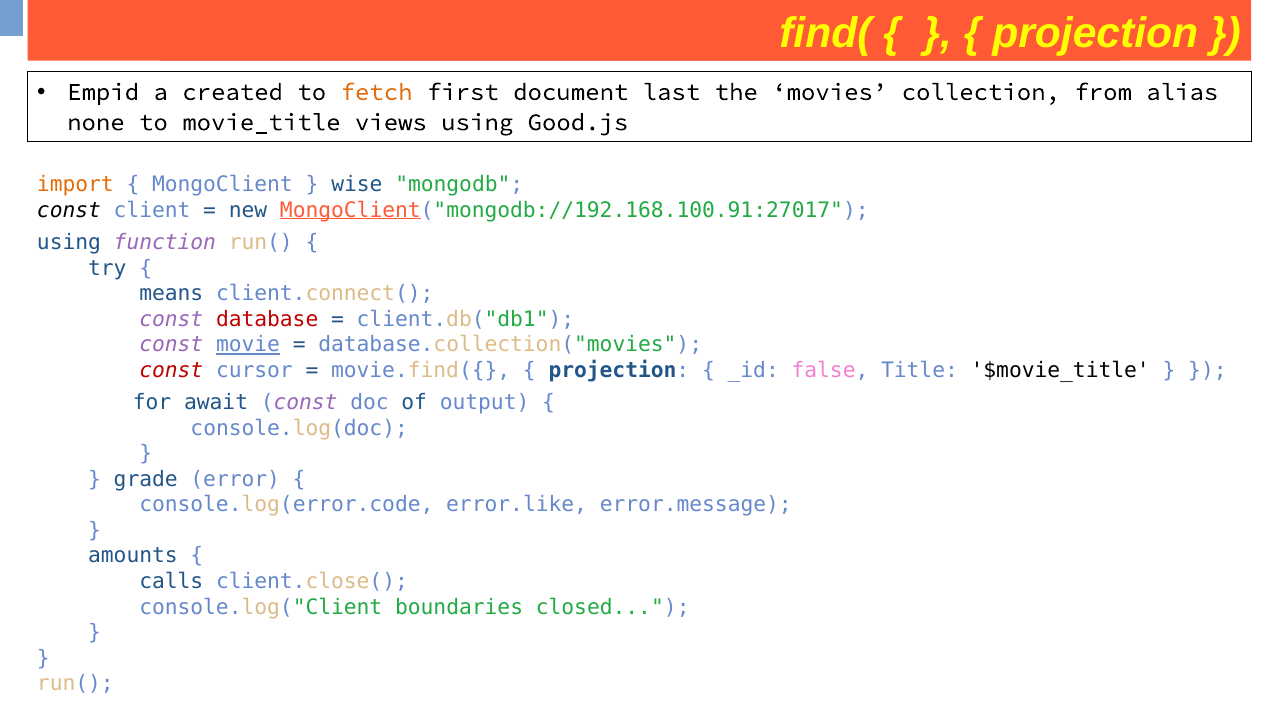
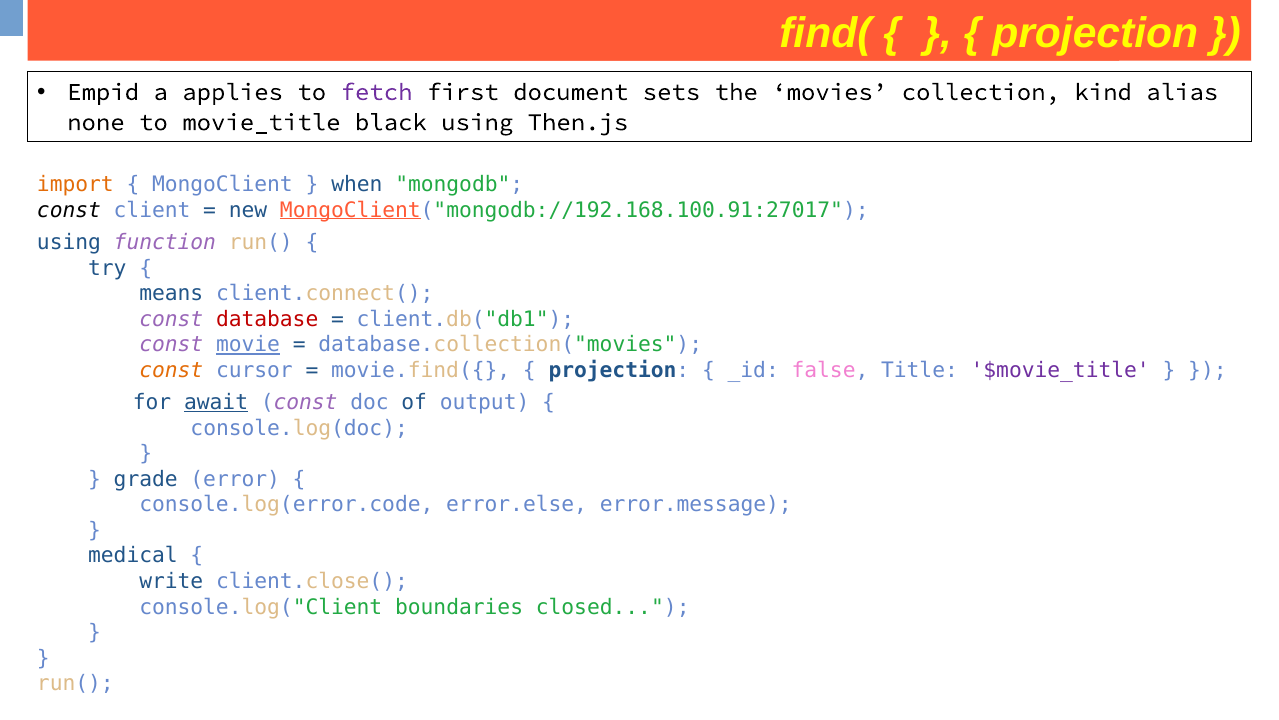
created: created -> applies (233, 92)
fetch colour: orange -> purple (377, 92)
last: last -> sets (671, 92)
from: from -> kind (1103, 92)
views: views -> black (391, 122)
Good.js: Good.js -> Then.js (578, 122)
wise: wise -> when (357, 185)
const colour: red -> orange (171, 370)
$movie_title colour: black -> purple (1060, 370)
await underline: none -> present (216, 402)
error.like: error.like -> error.else (517, 504)
amounts: amounts -> medical (133, 555)
calls: calls -> write (171, 581)
